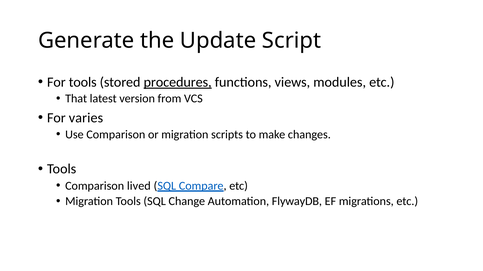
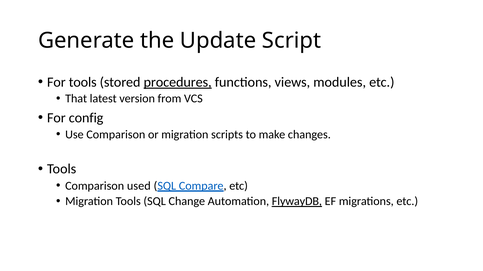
varies: varies -> config (86, 118)
lived: lived -> used (139, 186)
FlywayDB underline: none -> present (297, 202)
